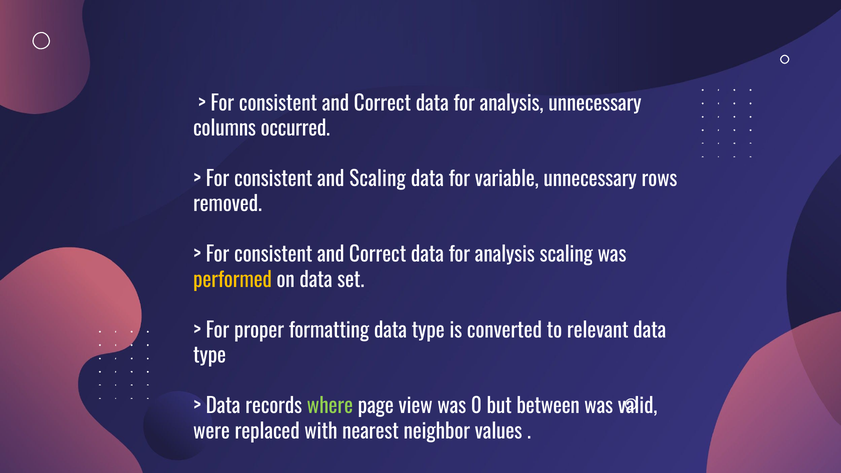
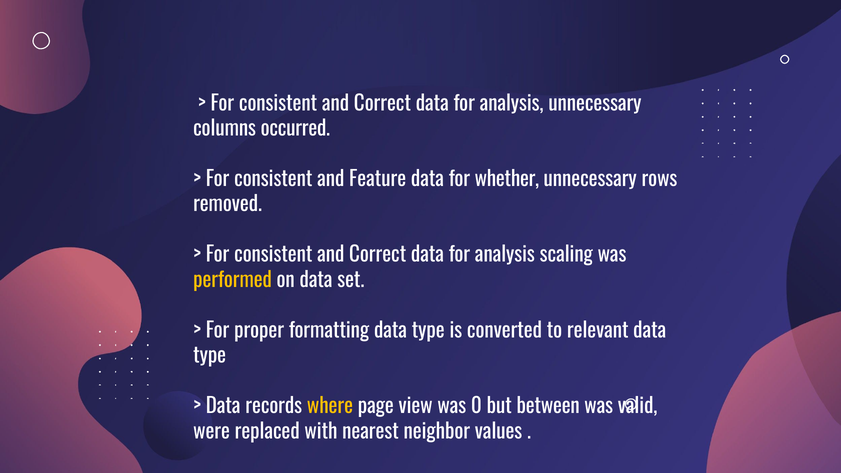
and Scaling: Scaling -> Feature (378, 179)
variable: variable -> whether (507, 179)
where colour: light green -> yellow (330, 406)
